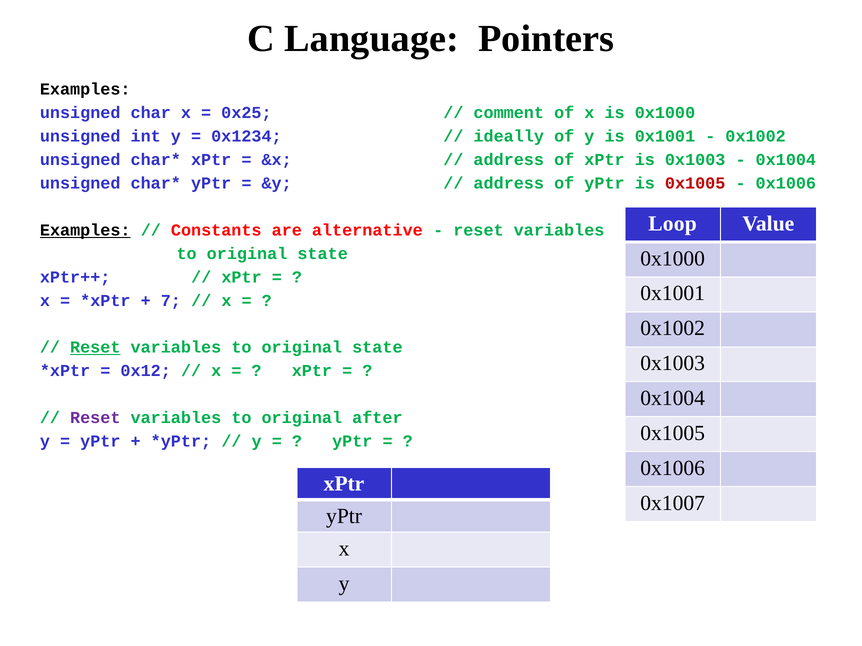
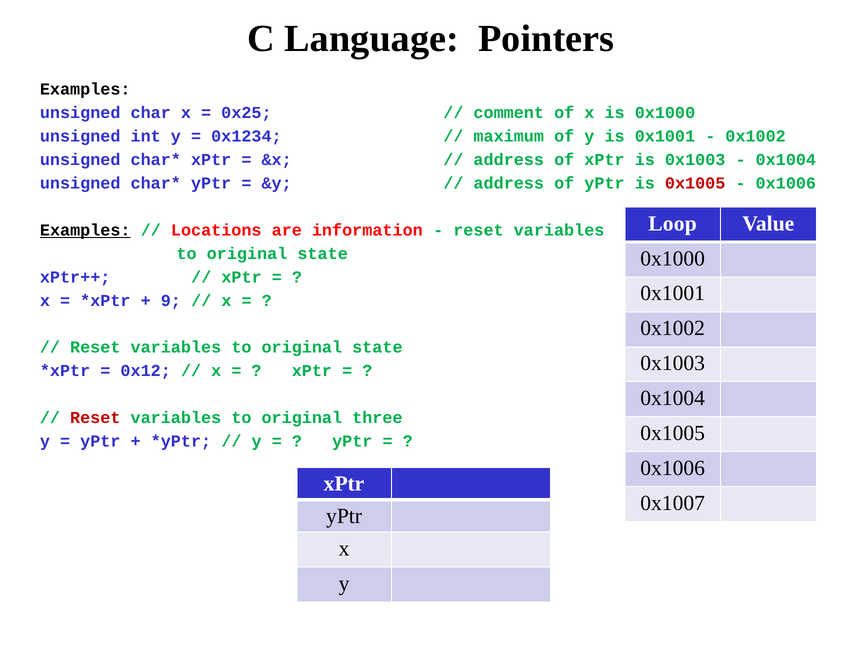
ideally: ideally -> maximum (509, 136)
Constants: Constants -> Locations (216, 230)
alternative: alternative -> information (367, 230)
7: 7 -> 9 (171, 301)
Reset underline: present -> none (95, 348)
Reset colour: purple -> red (95, 418)
after: after -> three (377, 418)
